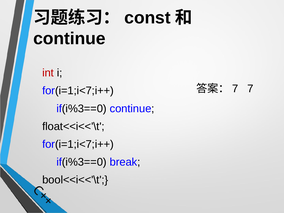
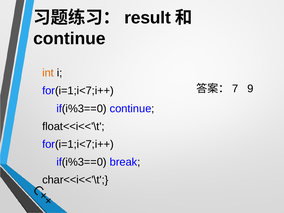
const: const -> result (148, 18)
int colour: red -> orange (48, 73)
7: 7 -> 9 (250, 89)
bool<<i<<'\t: bool<<i<<'\t -> char<<i<<'\t (75, 180)
